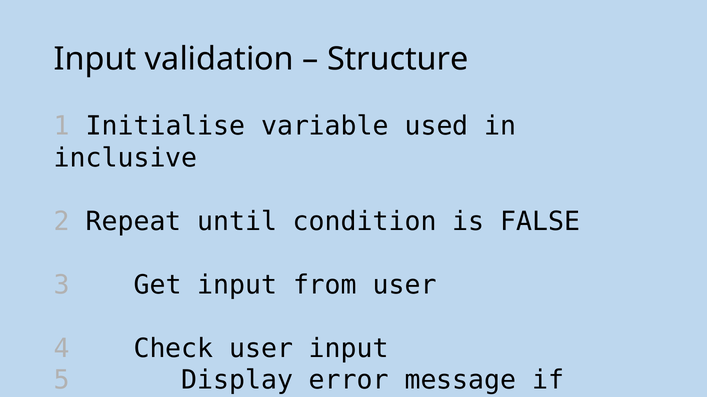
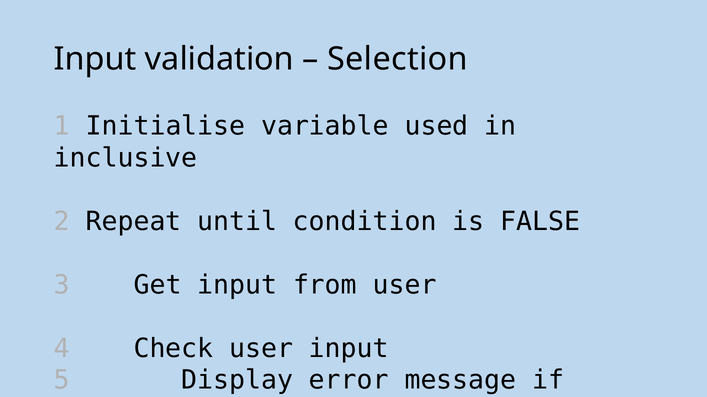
Structure: Structure -> Selection (398, 59)
